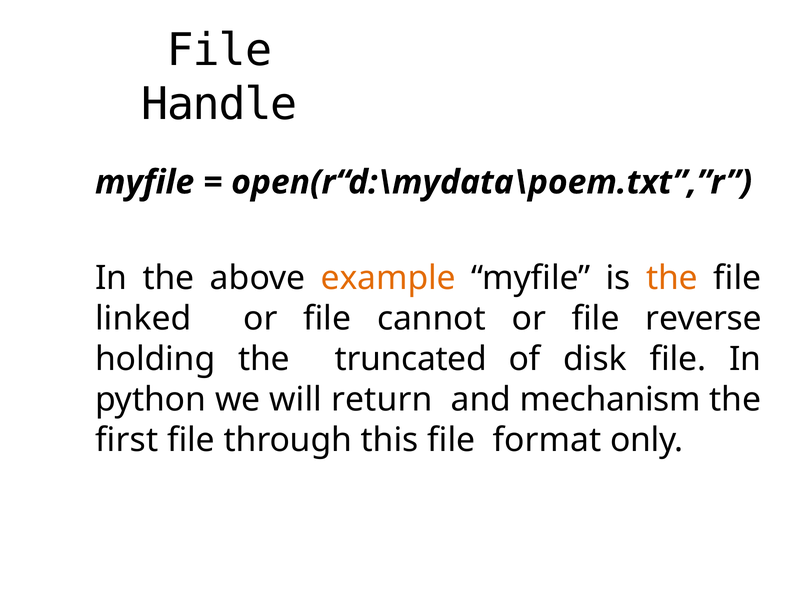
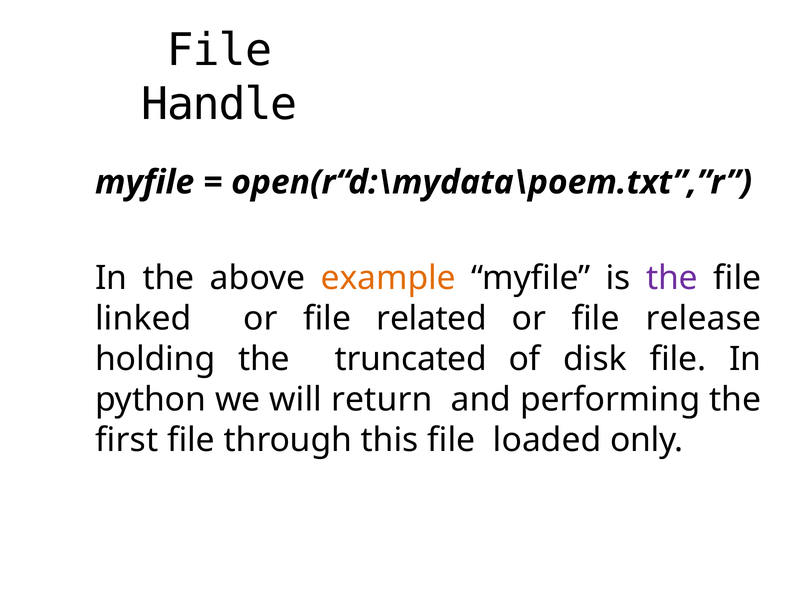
the colour: orange -> purple (672, 278)
cannot: cannot -> related (432, 318)
reverse: reverse -> release (703, 318)
mechanism: mechanism -> performing (610, 399)
format: format -> loaded (547, 440)
